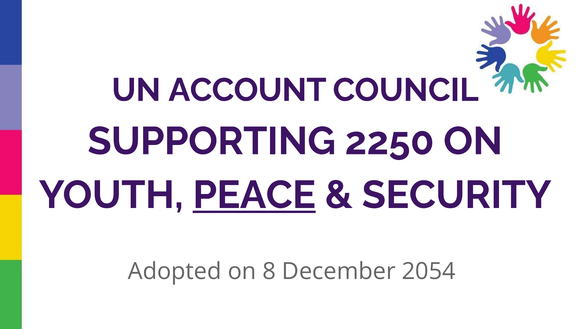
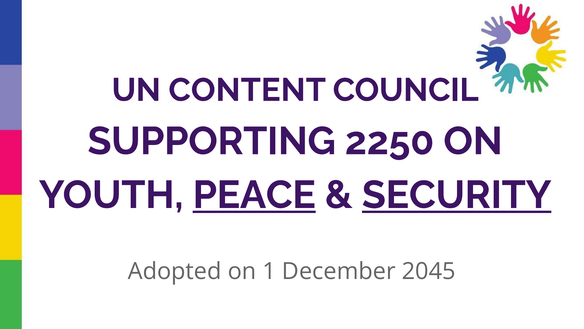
ACCOUNT: ACCOUNT -> CONTENT (247, 90)
SECURITY underline: none -> present (457, 195)
8: 8 -> 1 (269, 271)
2054: 2054 -> 2045 (429, 271)
